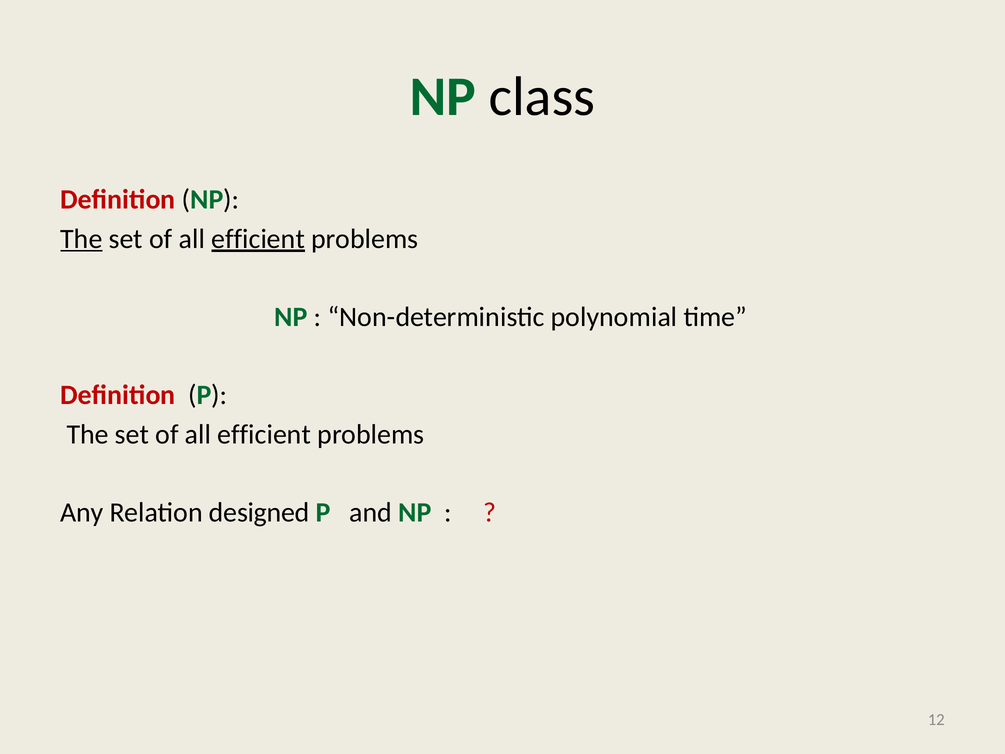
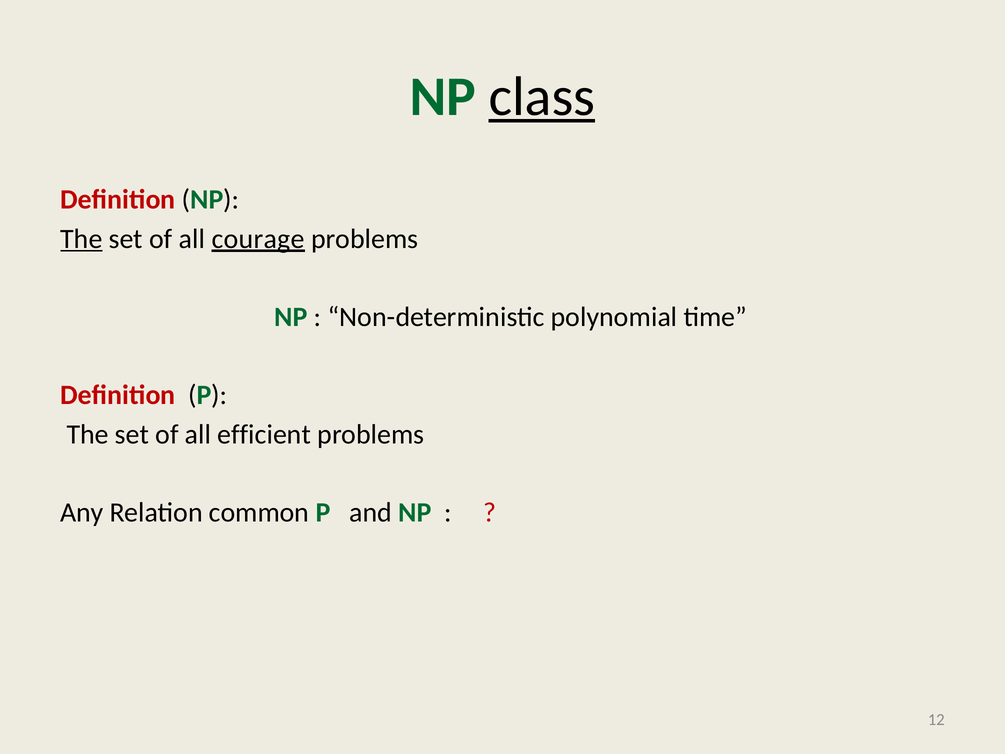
class underline: none -> present (542, 97)
efficient: efficient -> courage (258, 239)
designed: designed -> common (259, 512)
